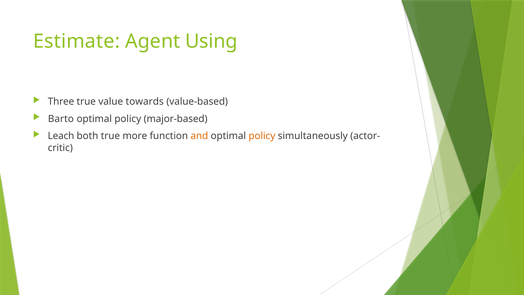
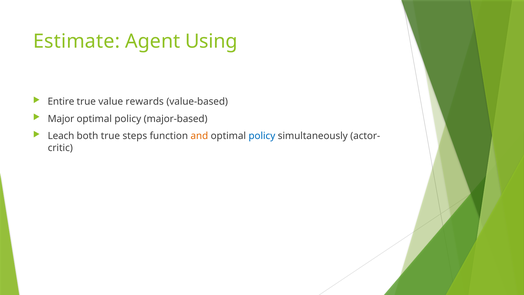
Three: Three -> Entire (61, 101)
towards: towards -> rewards (145, 101)
Barto: Barto -> Major (61, 119)
more: more -> steps (135, 136)
policy colour: orange -> blue (262, 136)
